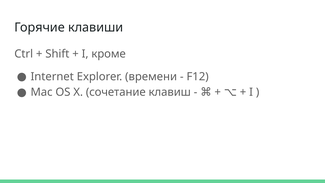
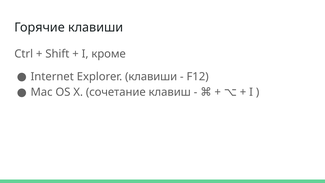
Explorer времени: времени -> клавиши (151, 77)
